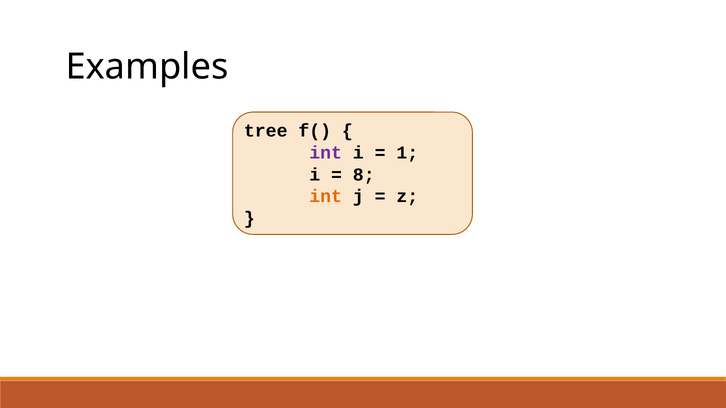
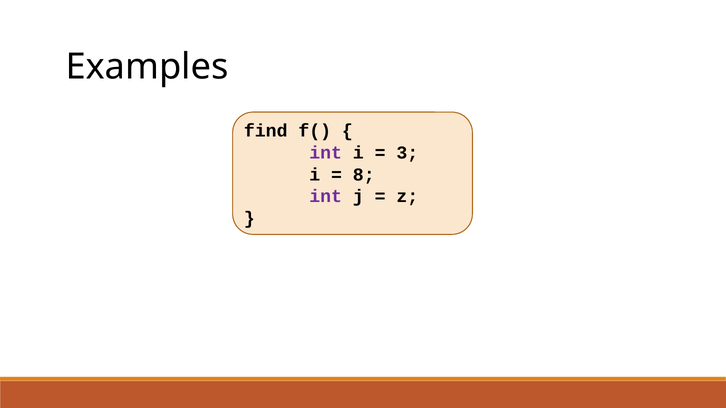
tree: tree -> find (266, 131)
1: 1 -> 3 (407, 153)
int colour: orange -> purple (326, 196)
